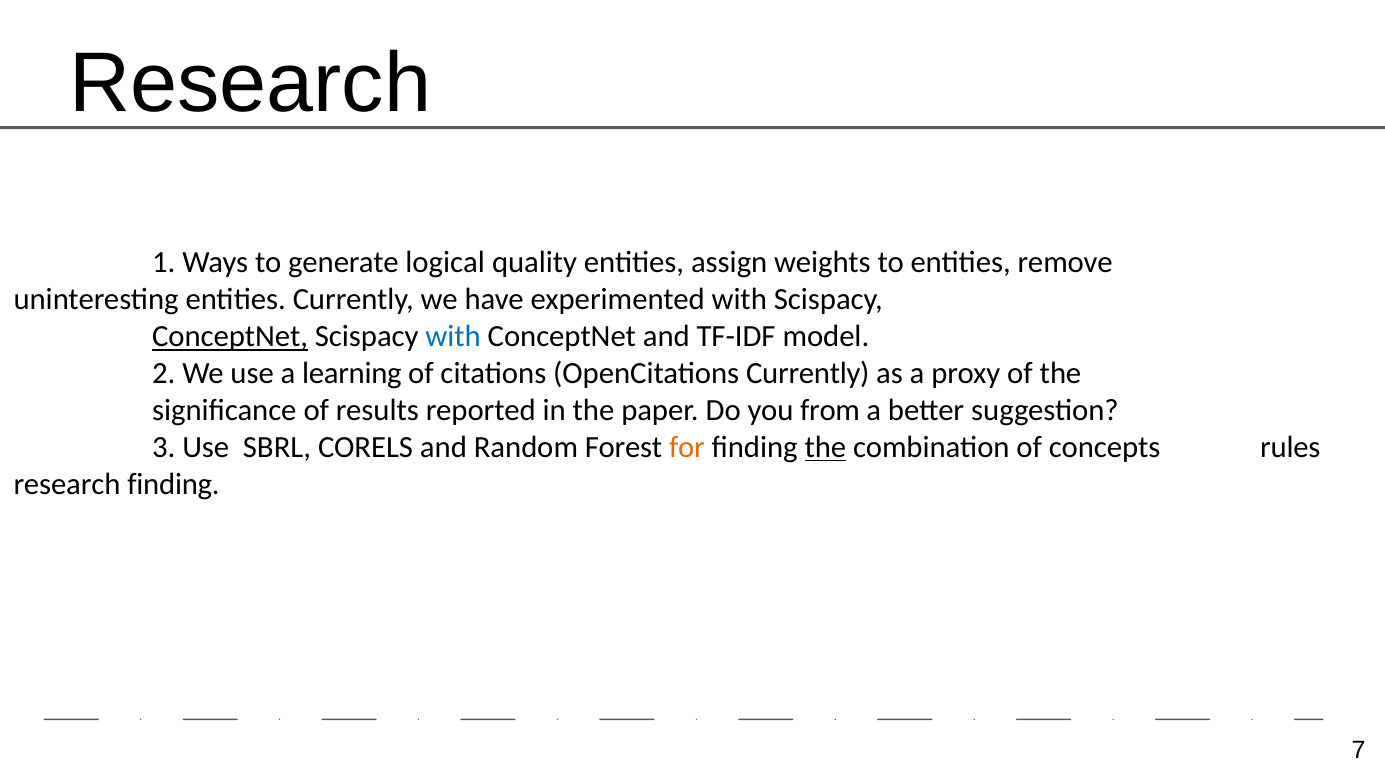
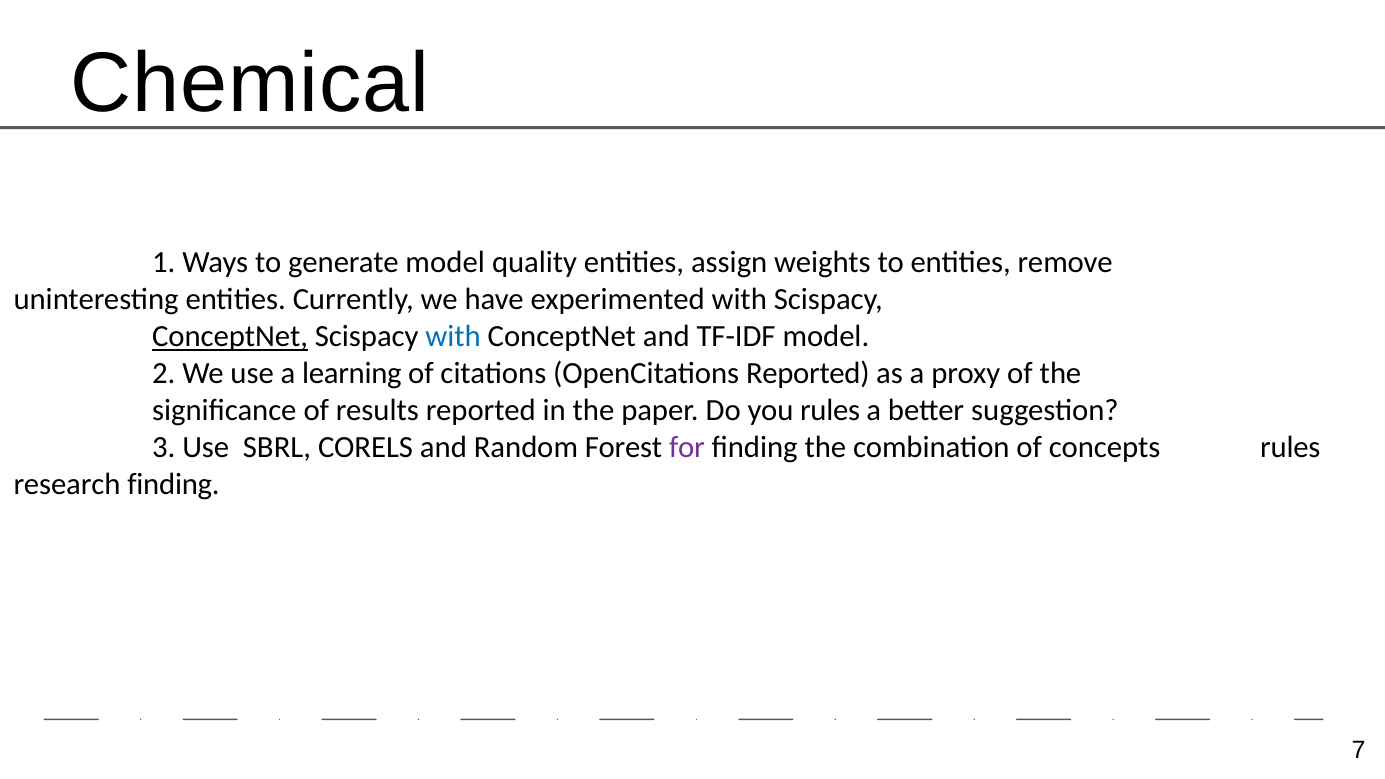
Research: Research -> Chemical (250, 84)
generate logical: logical -> model (445, 263)
OpenCitations Currently: Currently -> Reported (808, 374)
you from: from -> rules (830, 410)
for colour: orange -> purple (687, 447)
the underline: present -> none (825, 447)
